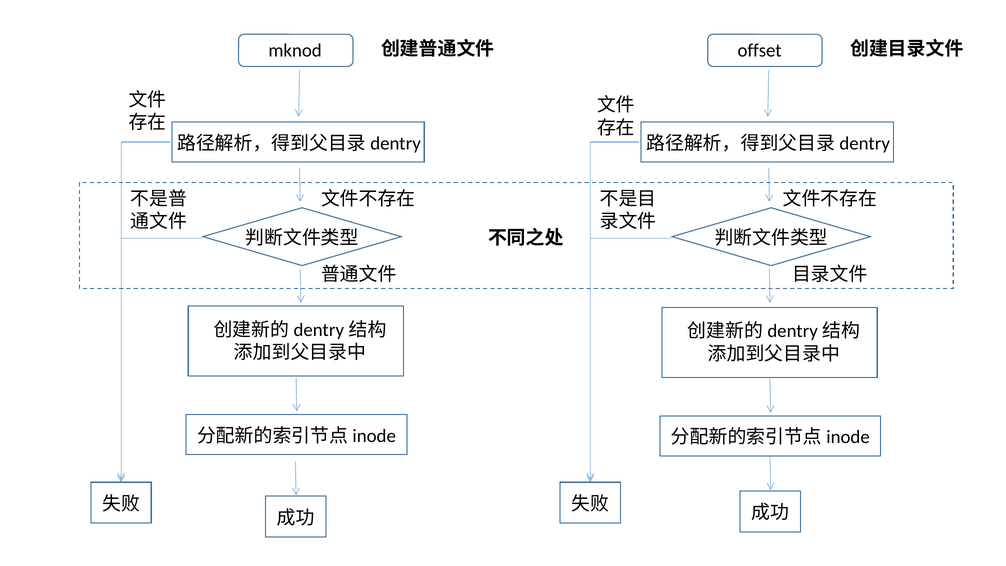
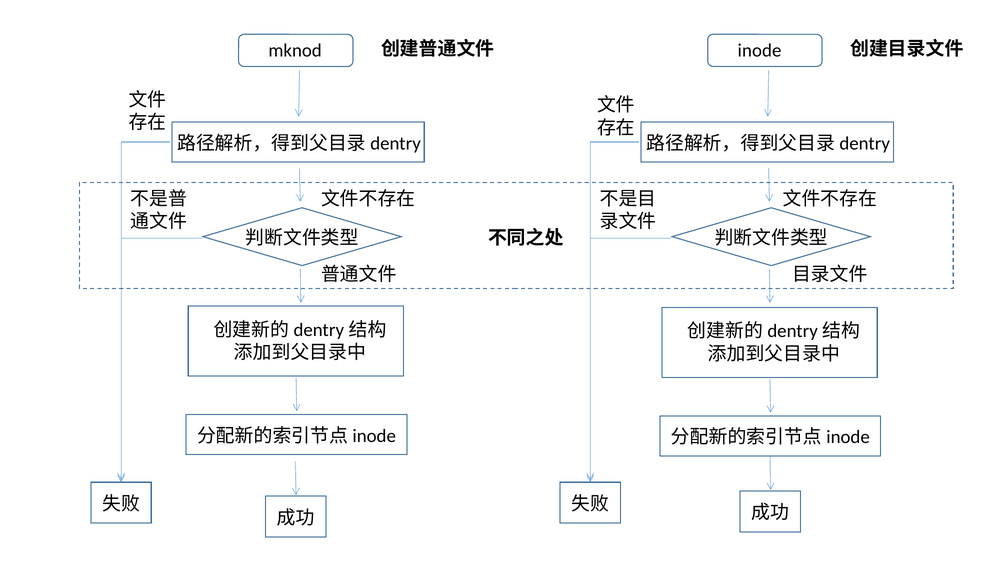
offset: offset -> inode (760, 51)
